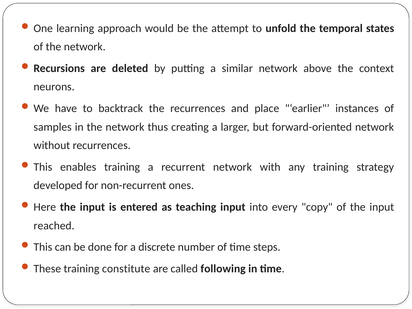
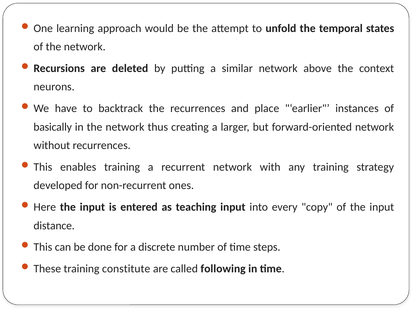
samples: samples -> basically (53, 127)
reached: reached -> distance (54, 226)
